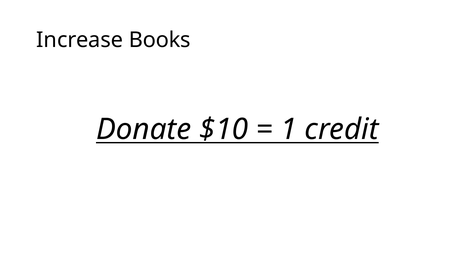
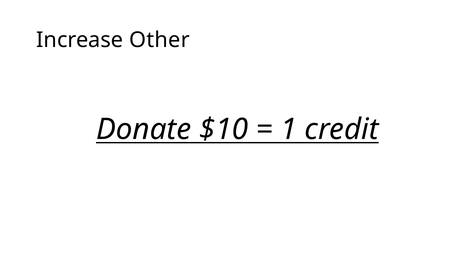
Books: Books -> Other (159, 40)
